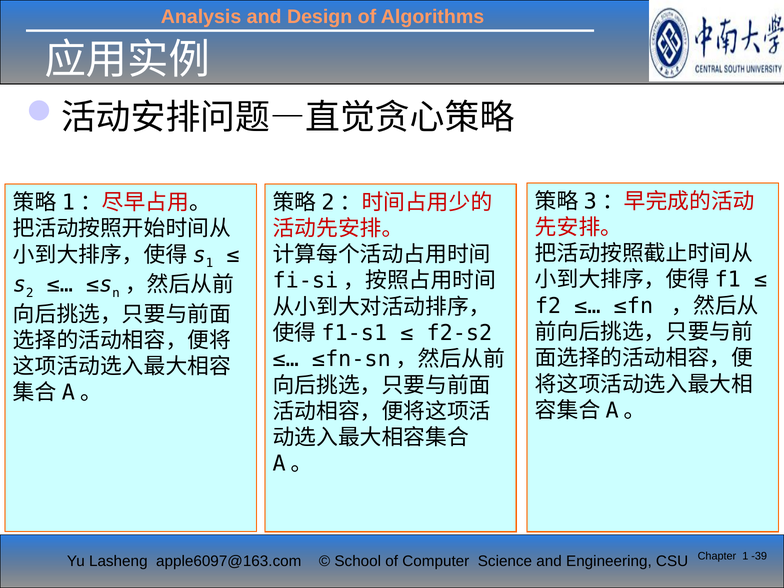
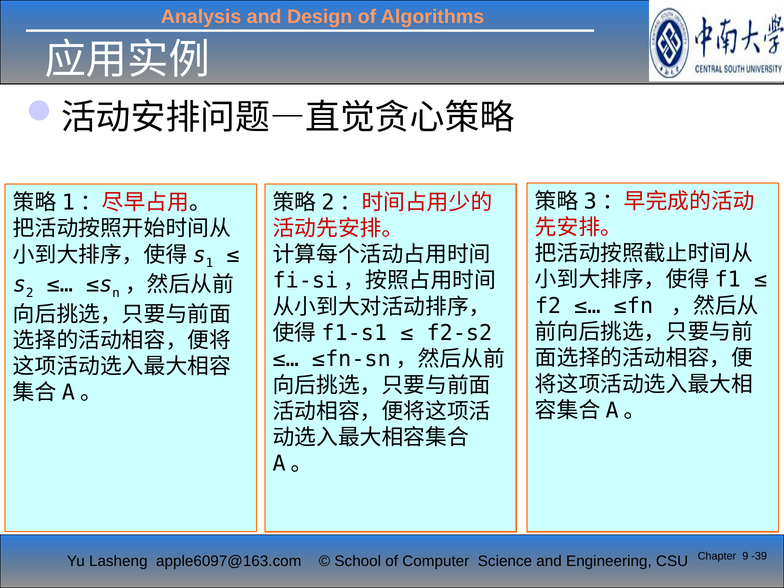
Chapter 1: 1 -> 9 (745, 556)
